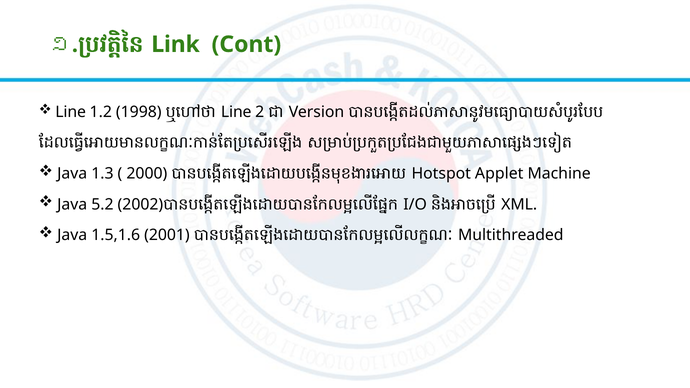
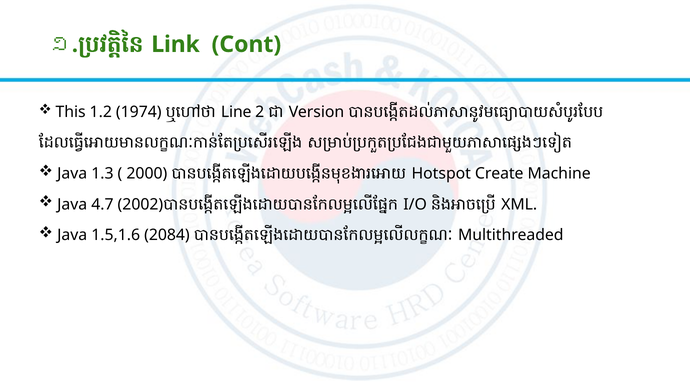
Line: Line -> This (71, 112)
1998: 1998 -> 1974 (139, 112)
Applet: Applet -> Create (499, 174)
5.2: 5.2 -> 4.7 (102, 204)
2001: 2001 -> 2084 (167, 235)
